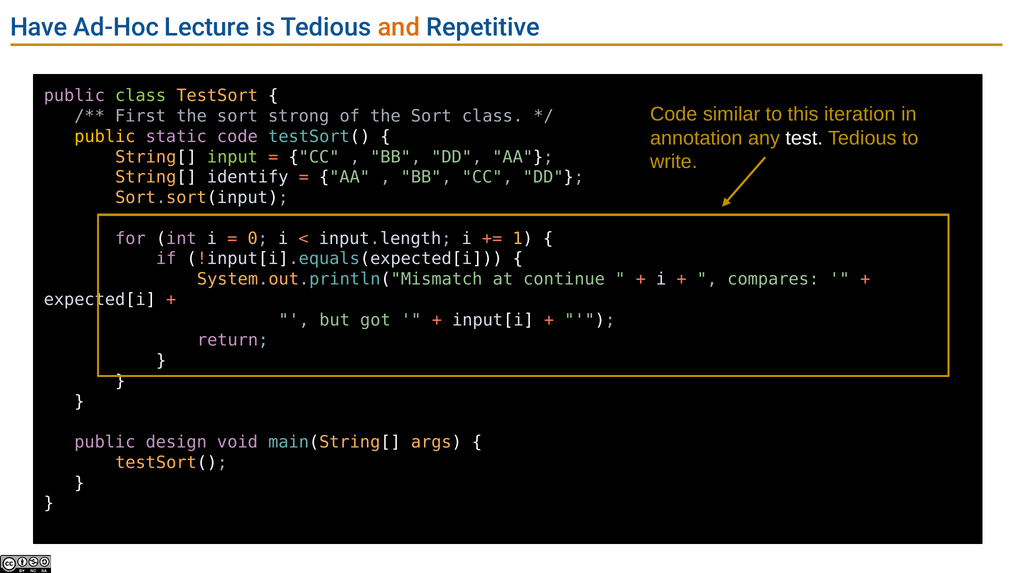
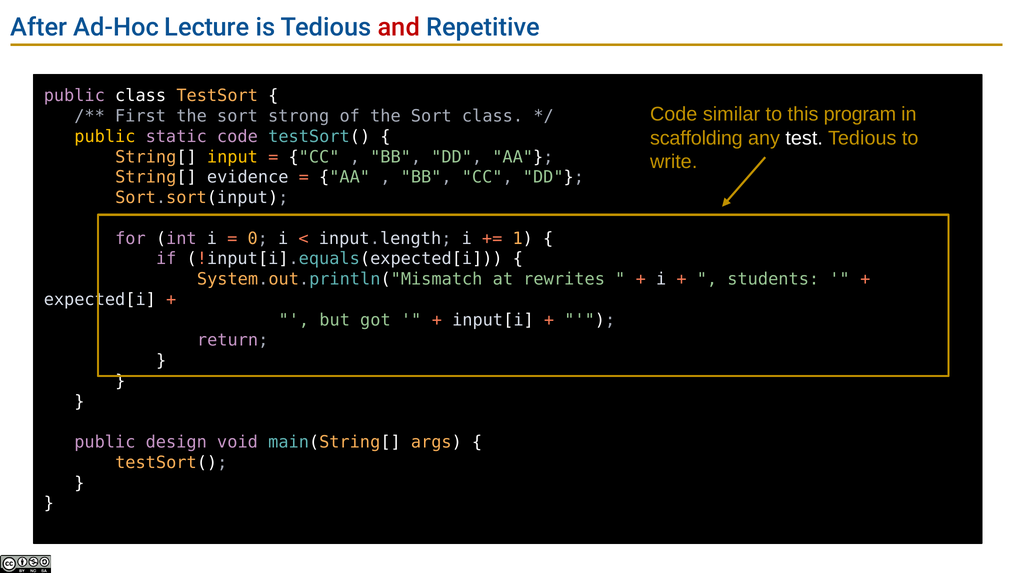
Have: Have -> After (39, 27)
and colour: orange -> red (399, 27)
class colour: light green -> white (141, 96)
iteration: iteration -> program (860, 114)
annotation: annotation -> scaffolding (696, 138)
input colour: light green -> yellow (232, 157)
identify: identify -> evidence (248, 177)
continue: continue -> rewrites (564, 279)
compares: compares -> students (773, 279)
